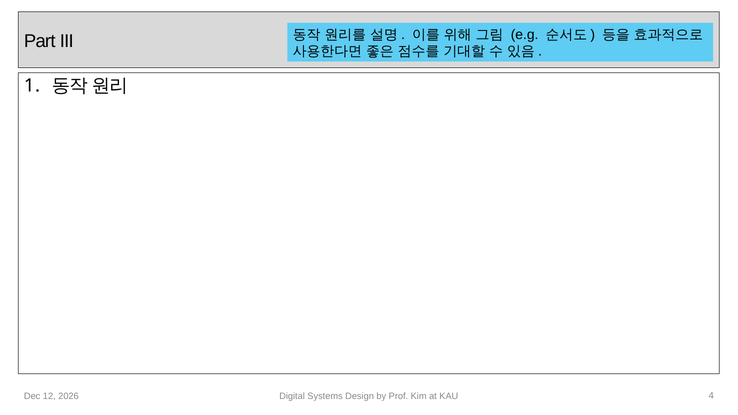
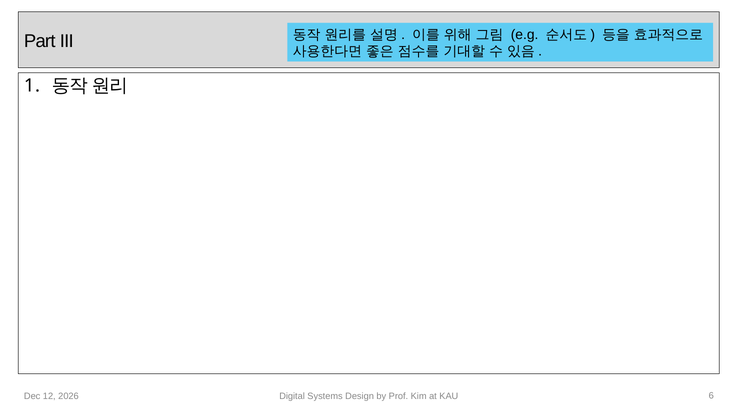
4: 4 -> 6 (711, 396)
